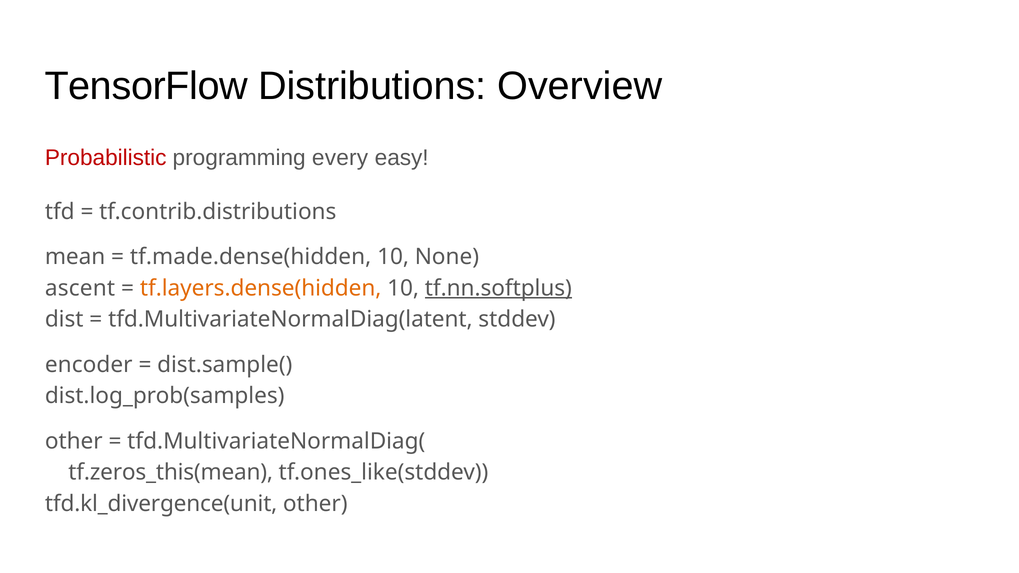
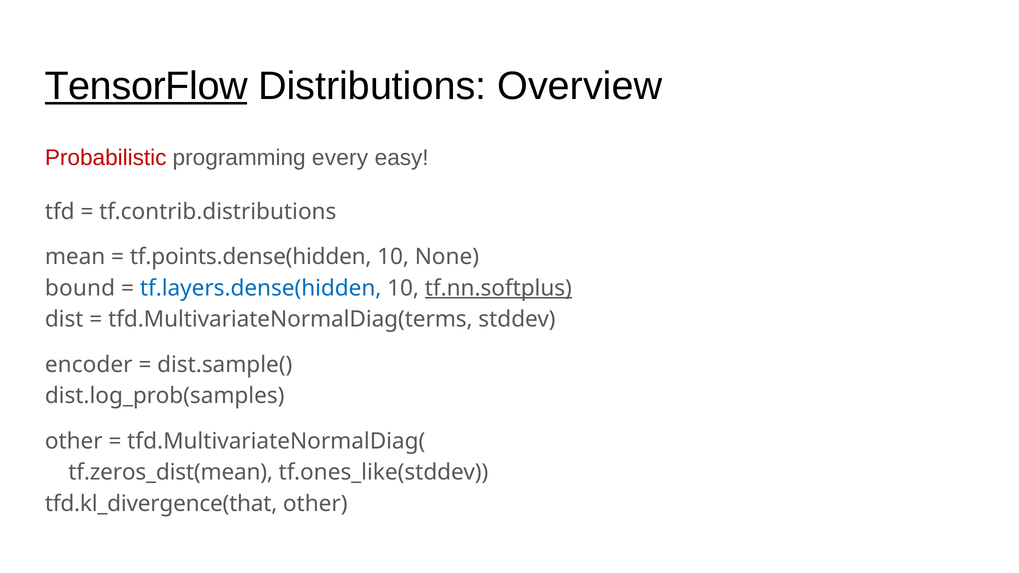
TensorFlow underline: none -> present (146, 86)
tf.made.dense(hidden: tf.made.dense(hidden -> tf.points.dense(hidden (251, 257)
ascent: ascent -> bound (80, 288)
tf.layers.dense(hidden colour: orange -> blue (261, 288)
tfd.MultivariateNormalDiag(latent: tfd.MultivariateNormalDiag(latent -> tfd.MultivariateNormalDiag(terms (290, 319)
tf.zeros_this(mean: tf.zeros_this(mean -> tf.zeros_dist(mean (171, 473)
tfd.kl_divergence(unit: tfd.kl_divergence(unit -> tfd.kl_divergence(that (161, 504)
